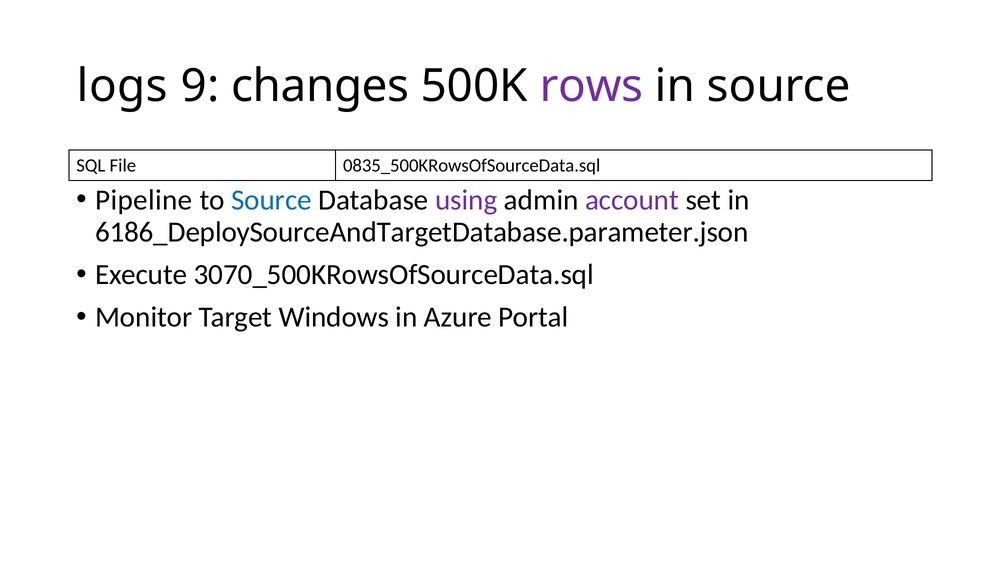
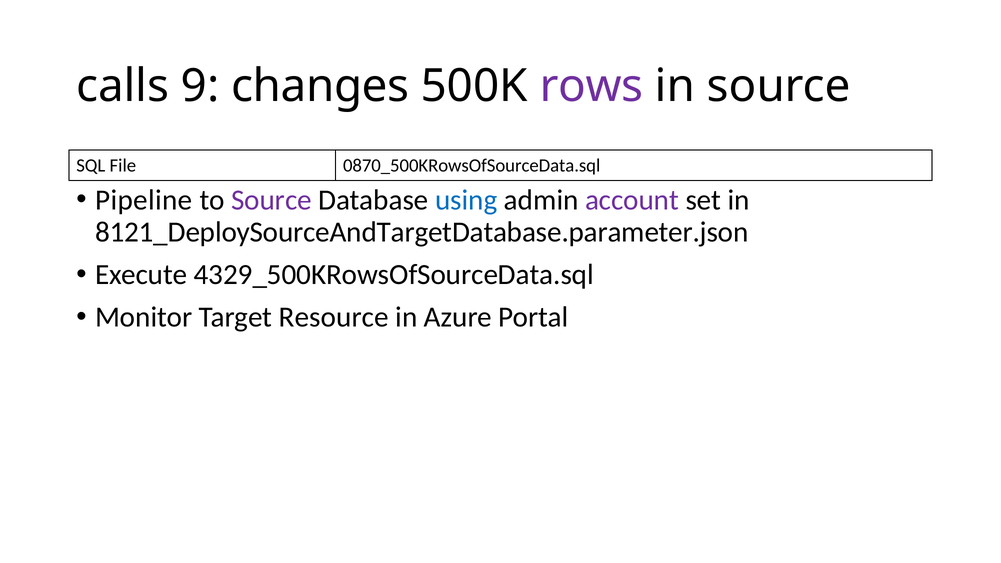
logs: logs -> calls (123, 86)
0835_500KRowsOfSourceData.sql: 0835_500KRowsOfSourceData.sql -> 0870_500KRowsOfSourceData.sql (472, 165)
Source colour: blue -> purple (271, 200)
using colour: purple -> blue (466, 200)
6186_DeploySourceAndTargetDatabase.parameter.json: 6186_DeploySourceAndTargetDatabase.parameter.json -> 8121_DeploySourceAndTargetDatabase.parameter.json (422, 232)
3070_500KRowsOfSourceData.sql: 3070_500KRowsOfSourceData.sql -> 4329_500KRowsOfSourceData.sql (394, 275)
Windows: Windows -> Resource (334, 317)
